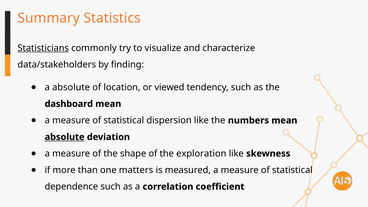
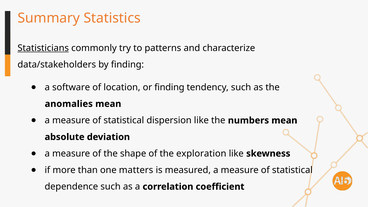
visualize: visualize -> patterns (163, 48)
a absolute: absolute -> software (71, 87)
or viewed: viewed -> finding (169, 87)
dashboard: dashboard -> anomalies (69, 104)
absolute underline: present -> none (65, 137)
